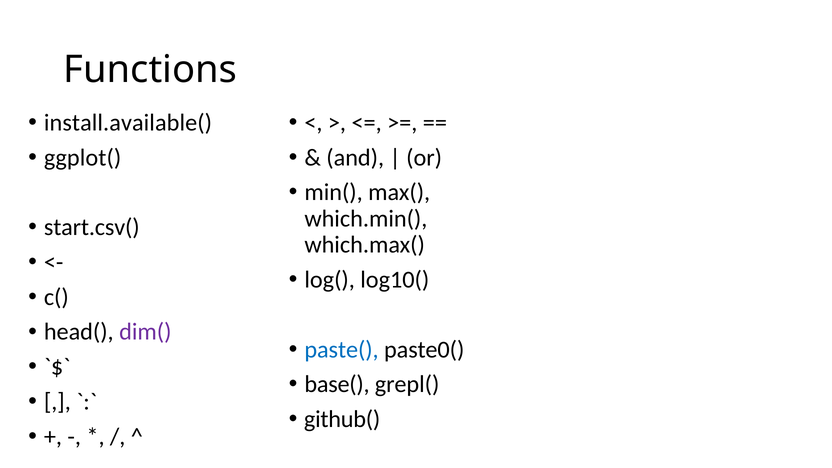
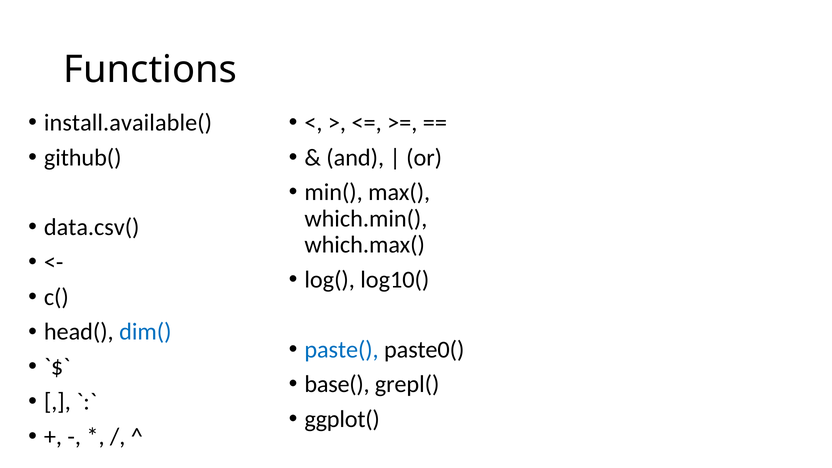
ggplot(: ggplot( -> github( (83, 158)
start.csv(: start.csv( -> data.csv( (92, 227)
dim( colour: purple -> blue (145, 332)
github(: github( -> ggplot( (342, 419)
